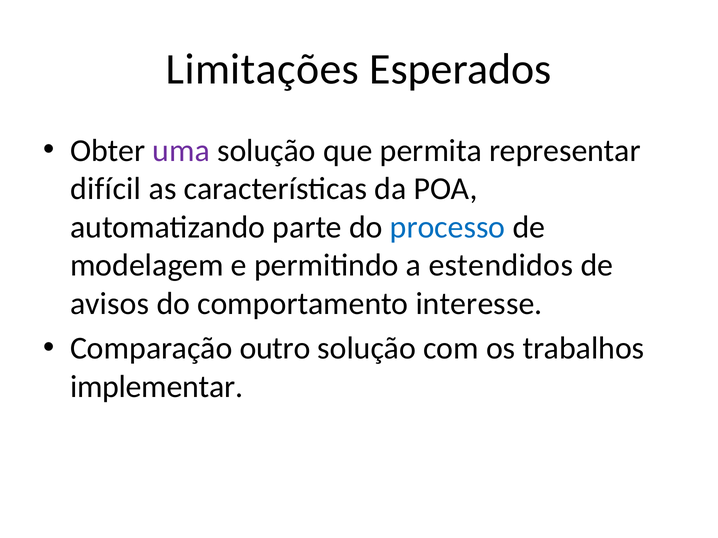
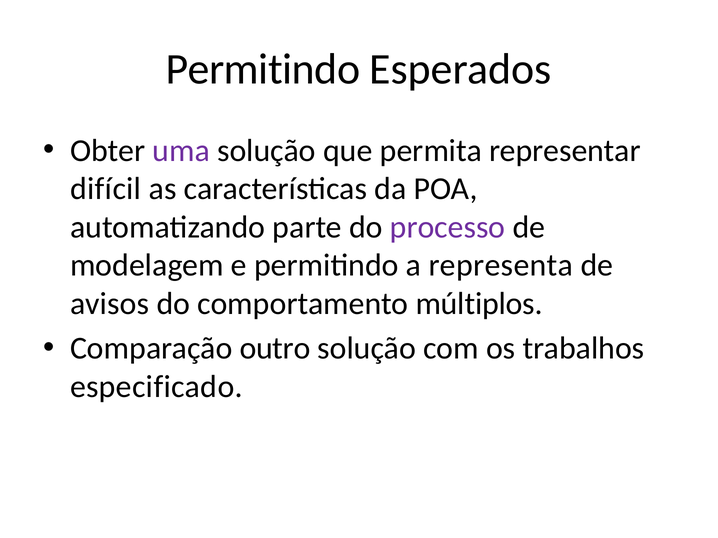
Limitações: Limitações -> Permitindo (263, 70)
processo colour: blue -> purple (448, 227)
estendidos: estendidos -> representa (501, 266)
interesse: interesse -> múltiplos (479, 304)
implementar: implementar -> especificado (156, 387)
